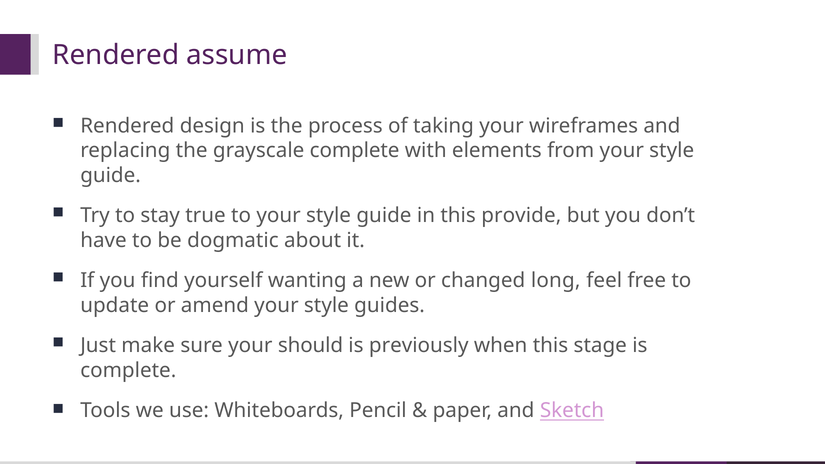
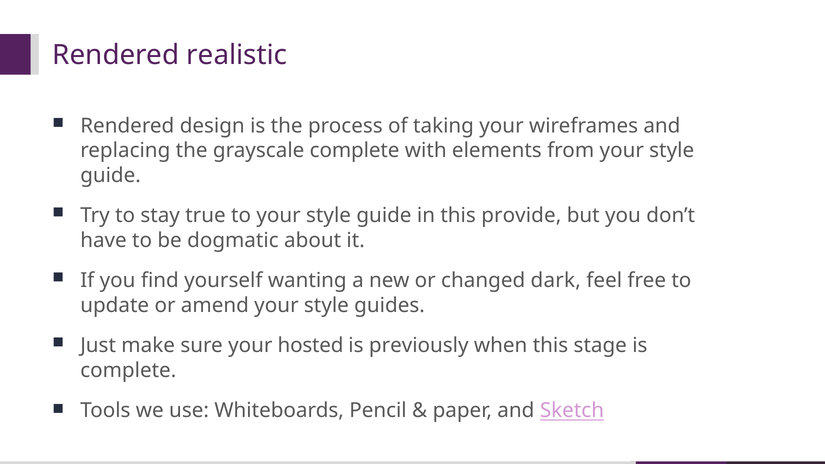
assume: assume -> realistic (237, 55)
long: long -> dark (556, 281)
should: should -> hosted (311, 346)
